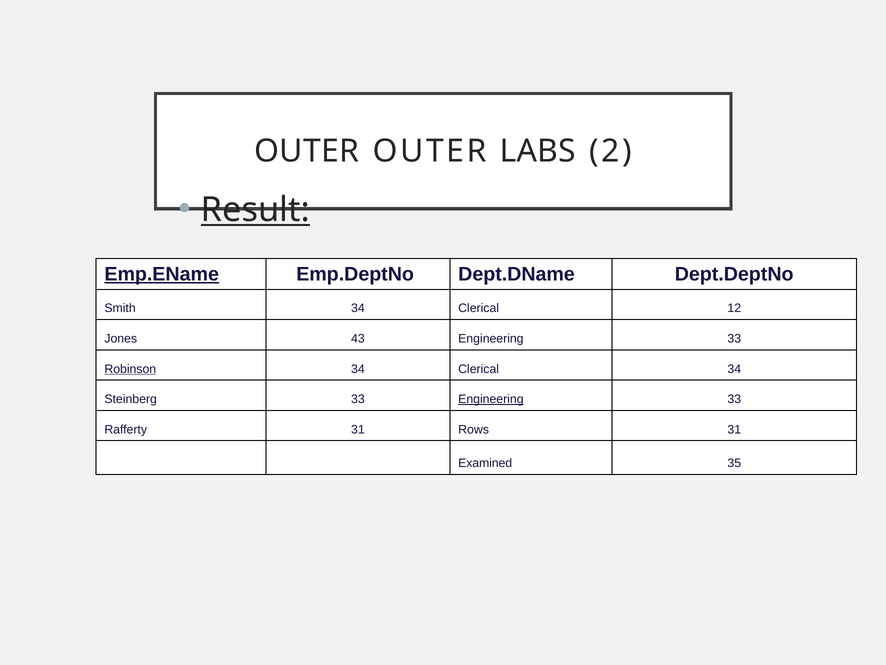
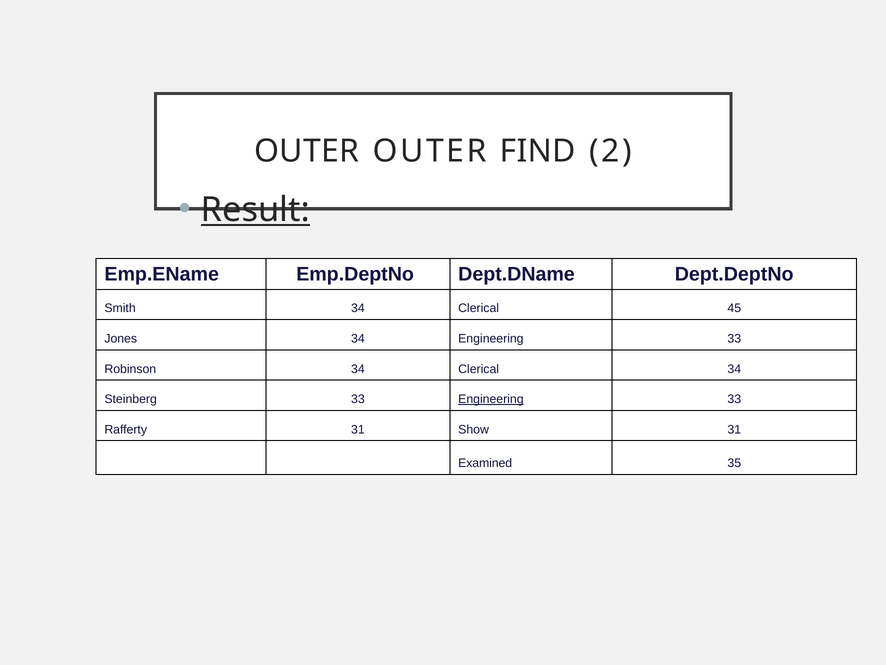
LABS: LABS -> FIND (538, 151)
Emp.EName underline: present -> none (162, 274)
12: 12 -> 45 (734, 308)
Jones 43: 43 -> 34 (358, 338)
Robinson underline: present -> none (130, 369)
Rows: Rows -> Show (474, 429)
